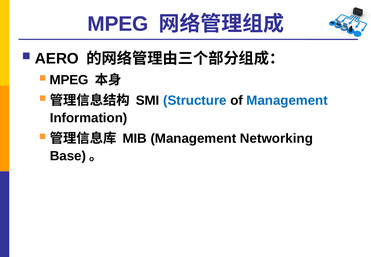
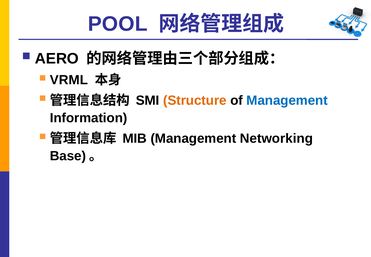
MPEG: MPEG -> POOL (118, 24)
MPEG: MPEG -> VRML (69, 80)
Structure colour: blue -> orange (195, 100)
